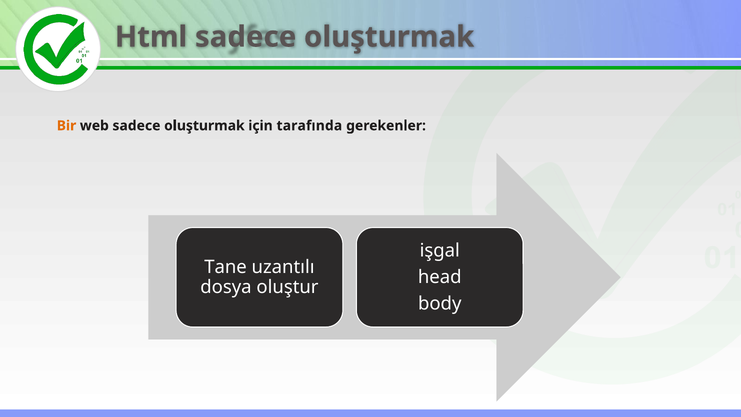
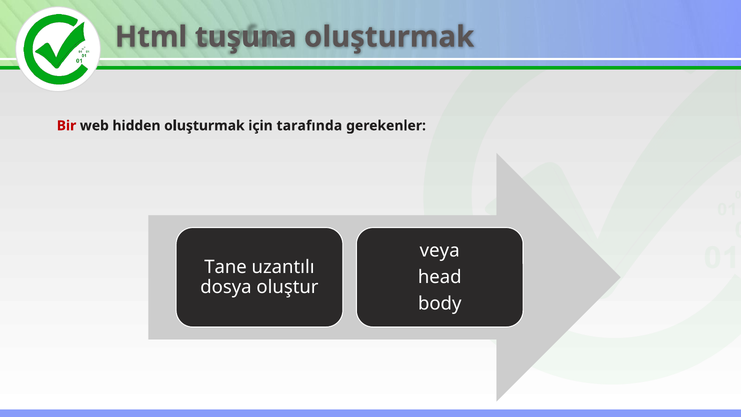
Html sadece: sadece -> tuşuna (246, 37)
Bir colour: orange -> red (67, 126)
web sadece: sadece -> hidden (136, 126)
işgal: işgal -> veya (440, 251)
